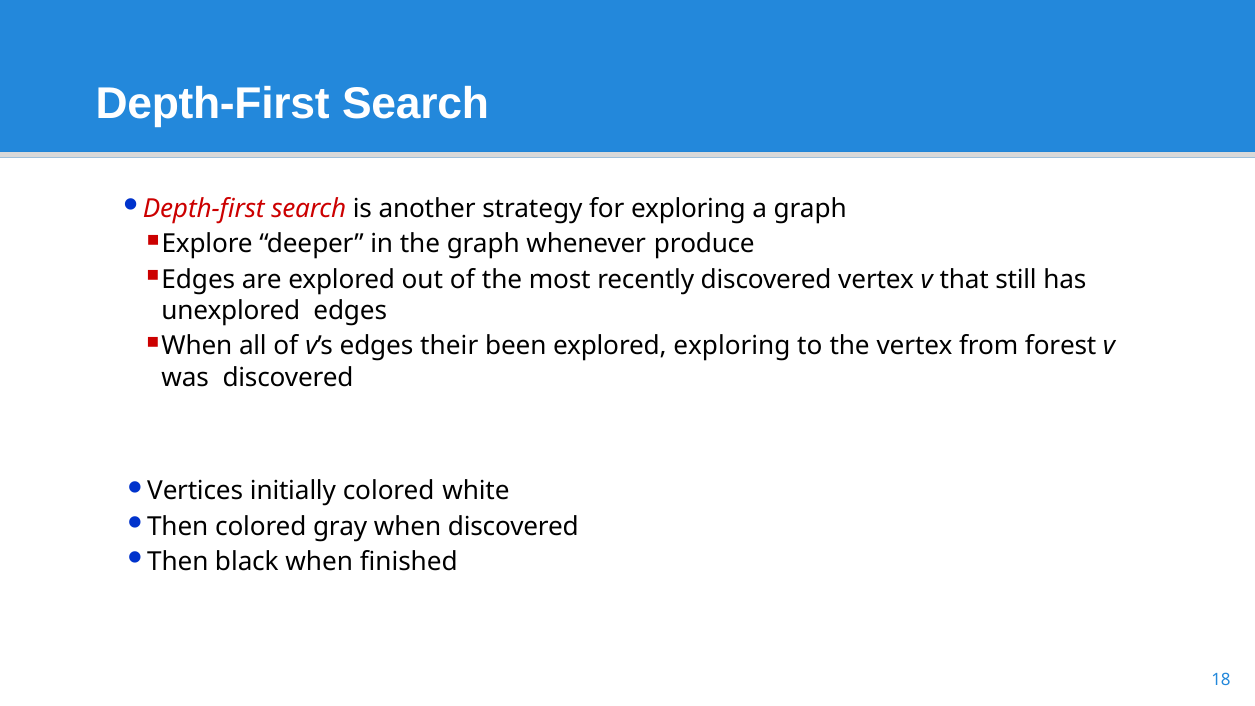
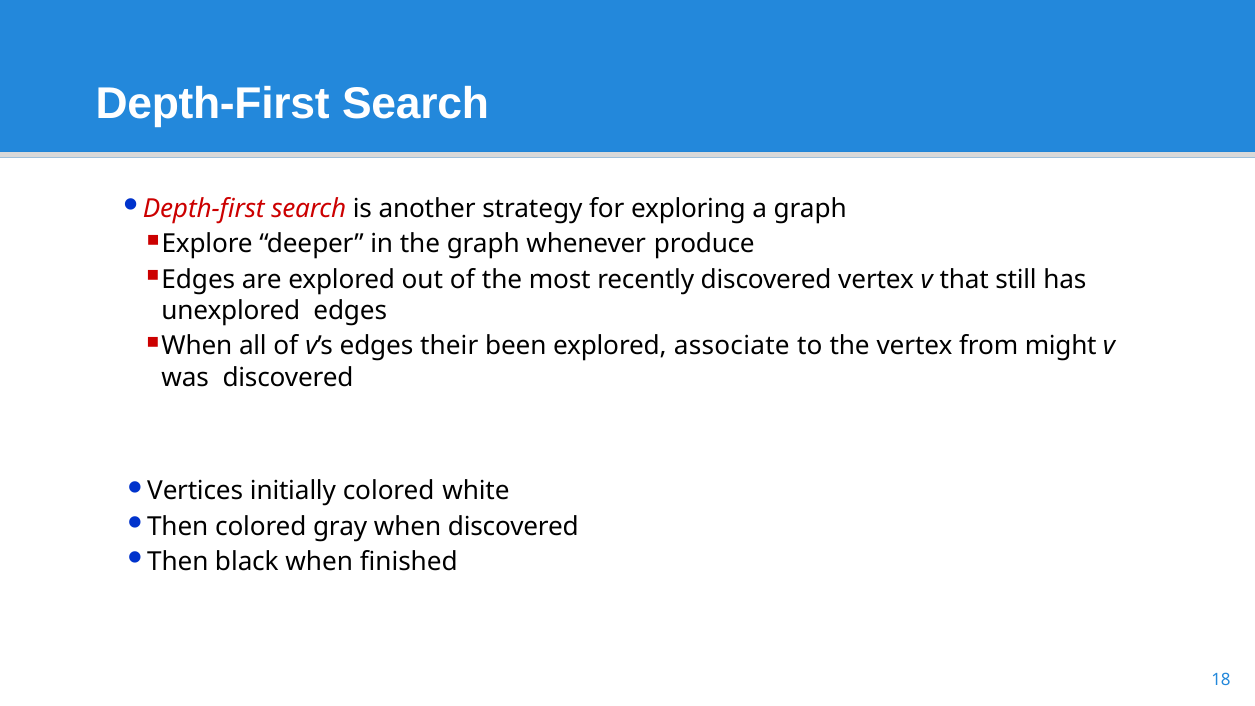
explored exploring: exploring -> associate (732, 346)
forest: forest -> might (1061, 346)
